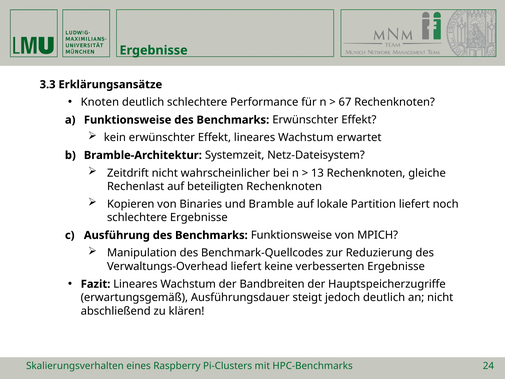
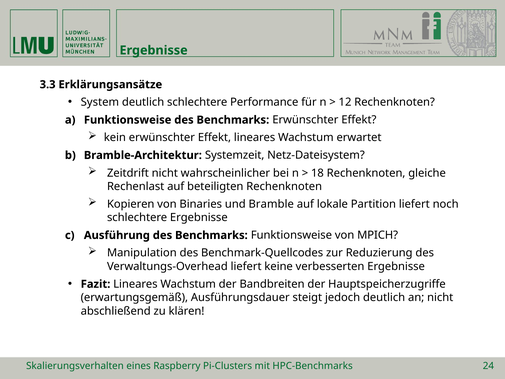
Knoten: Knoten -> System (100, 102)
67: 67 -> 12 (345, 102)
13: 13 -> 18 (317, 173)
